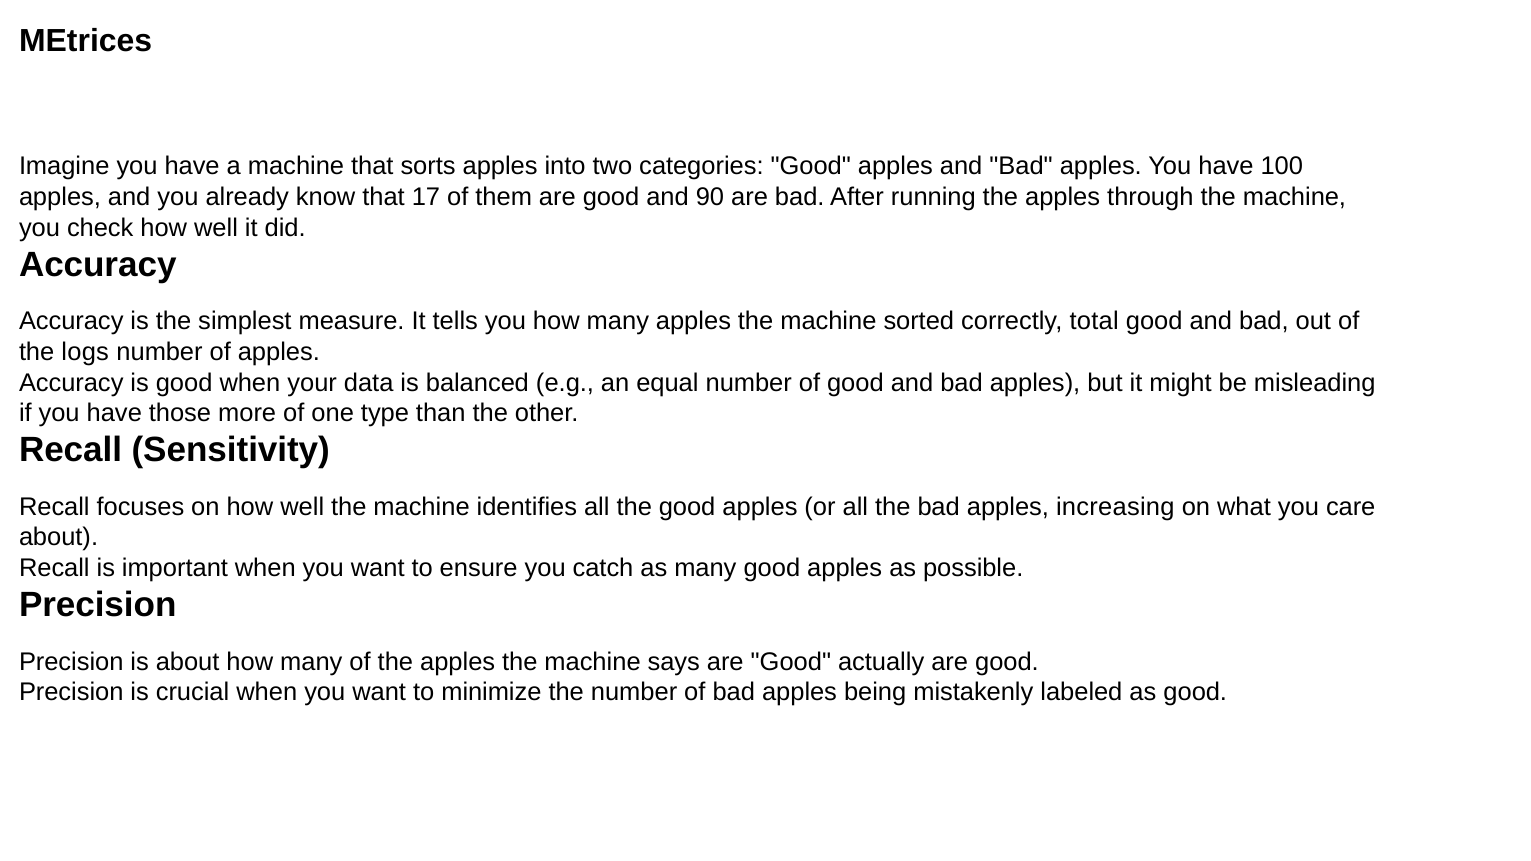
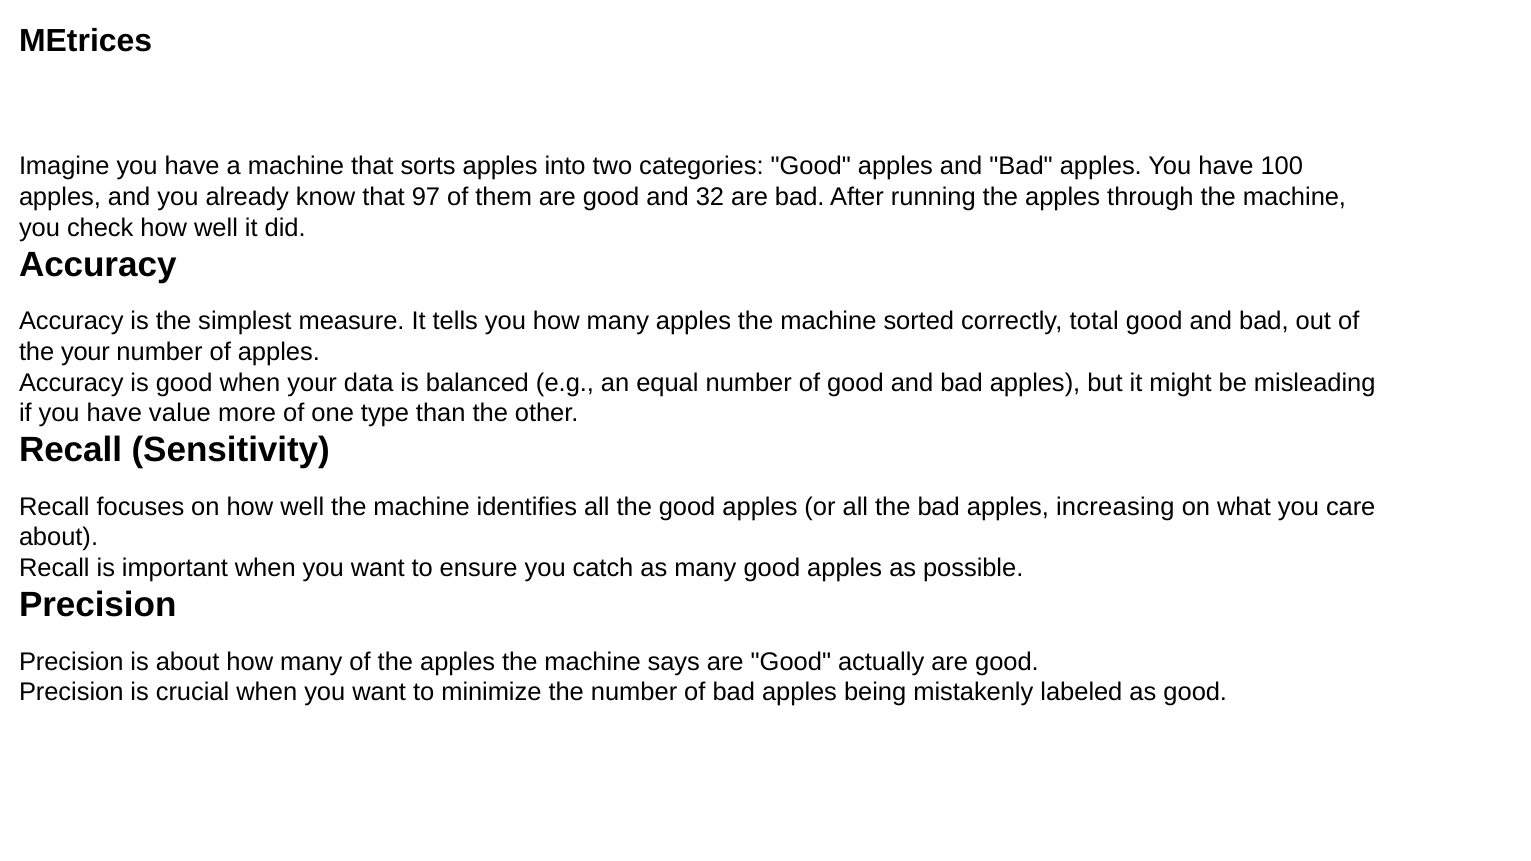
17: 17 -> 97 (426, 197)
90: 90 -> 32 (710, 197)
the logs: logs -> your (85, 352)
those: those -> value (180, 413)
